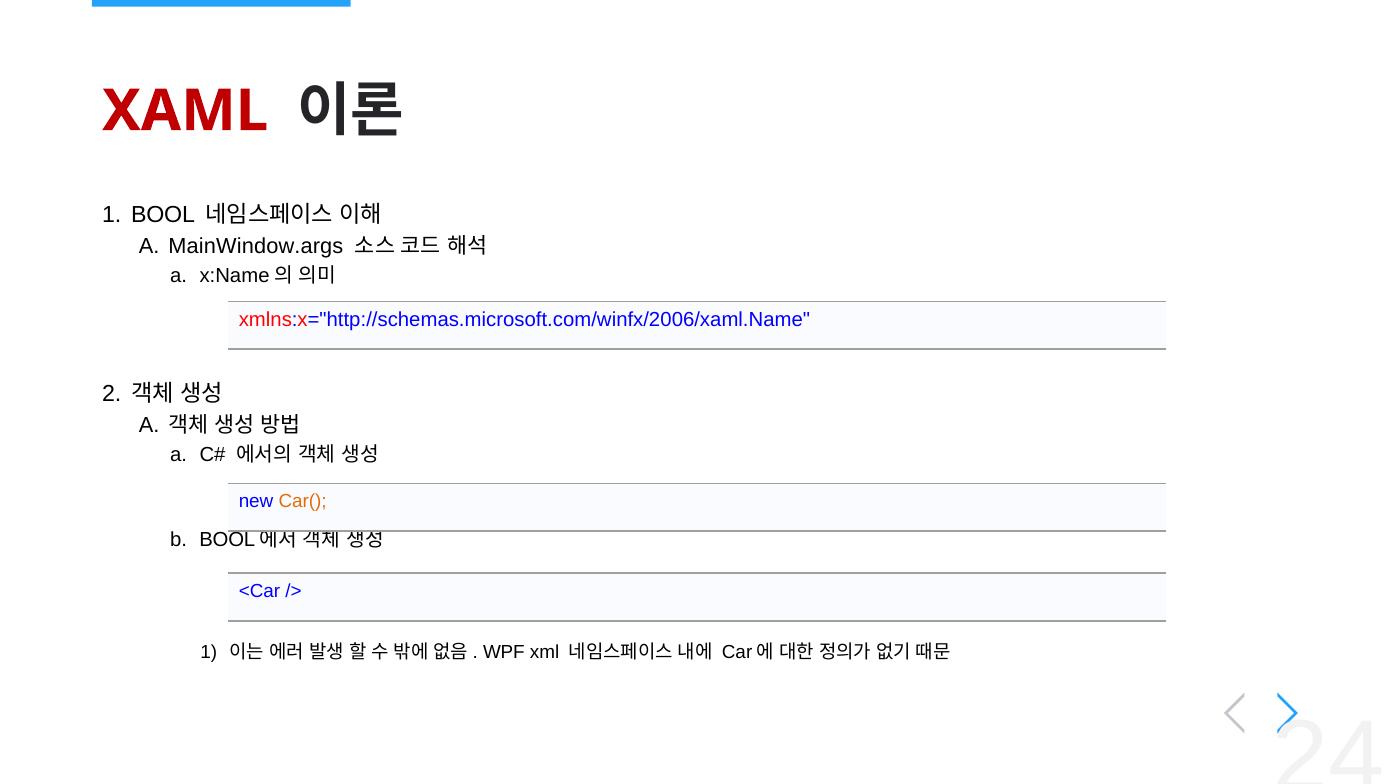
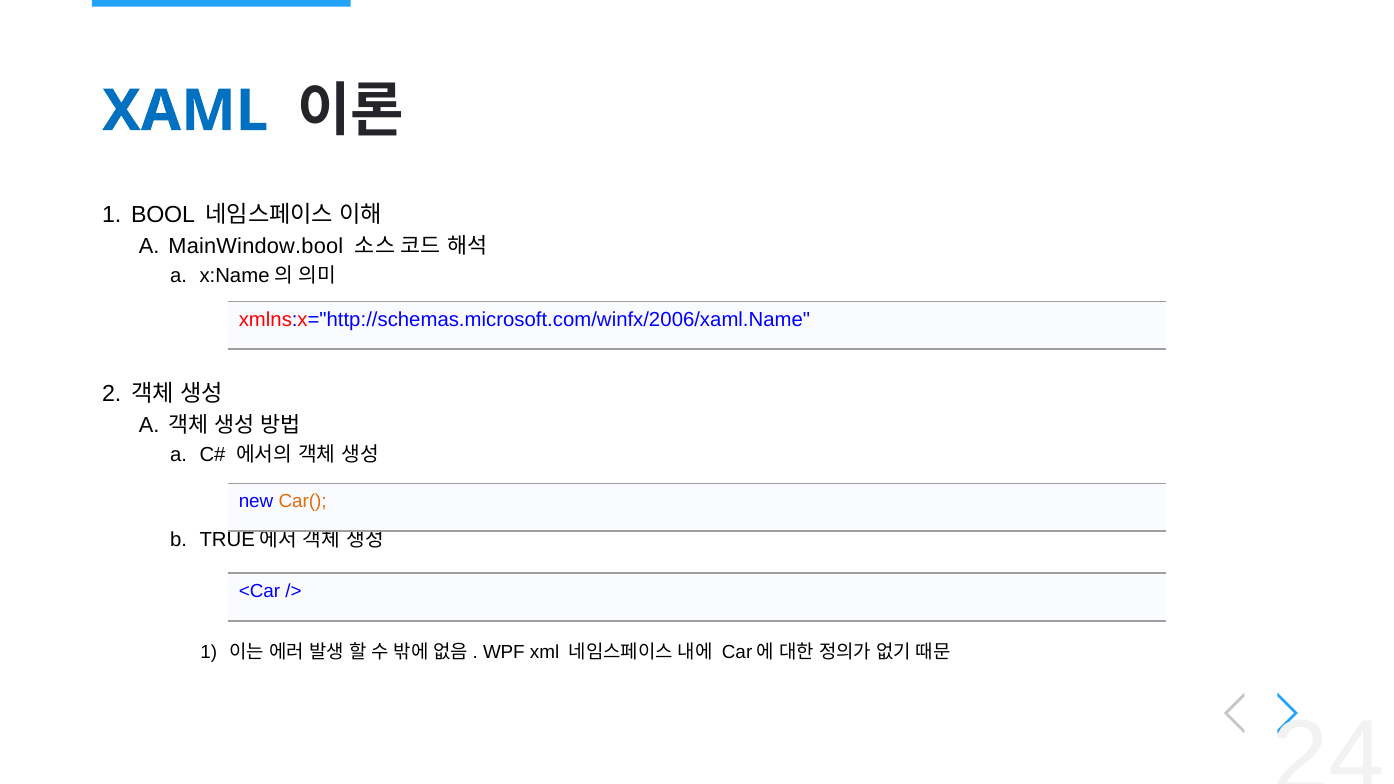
XAML colour: red -> blue (185, 111)
MainWindow.args: MainWindow.args -> MainWindow.bool (256, 246)
BOOL: BOOL -> TRUE (227, 540)
